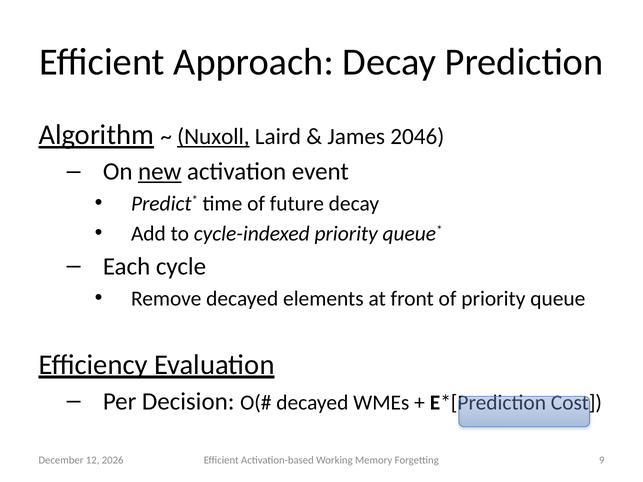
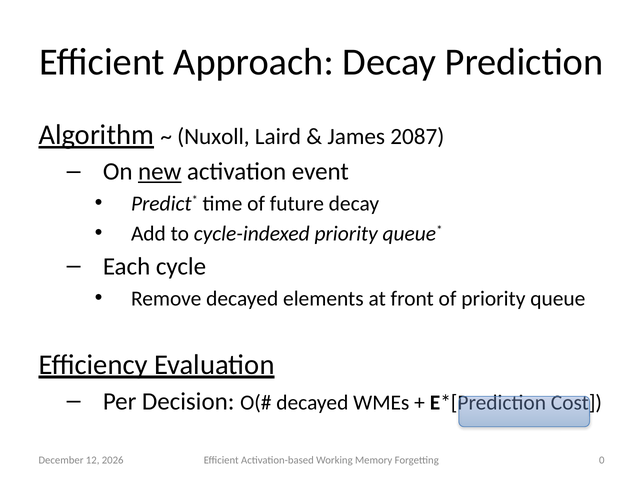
Nuxoll underline: present -> none (213, 137)
2046: 2046 -> 2087 (417, 137)
9: 9 -> 0 (602, 460)
